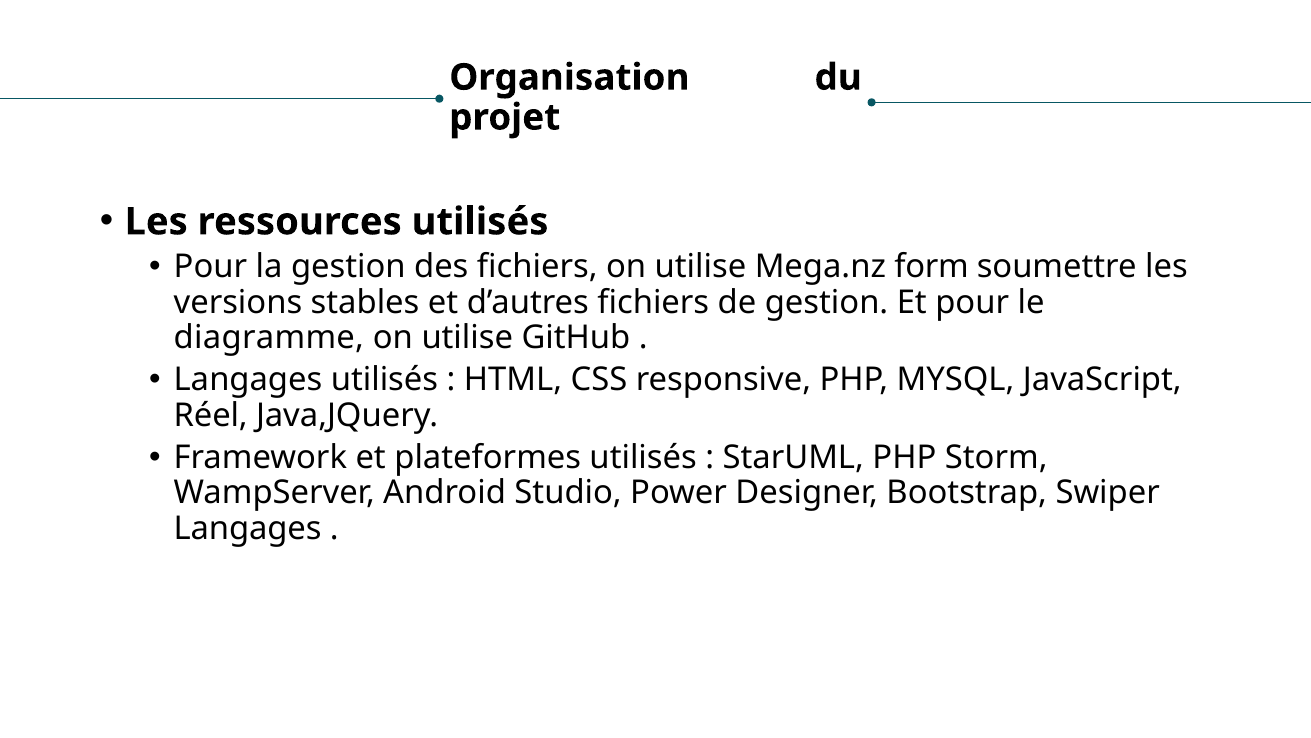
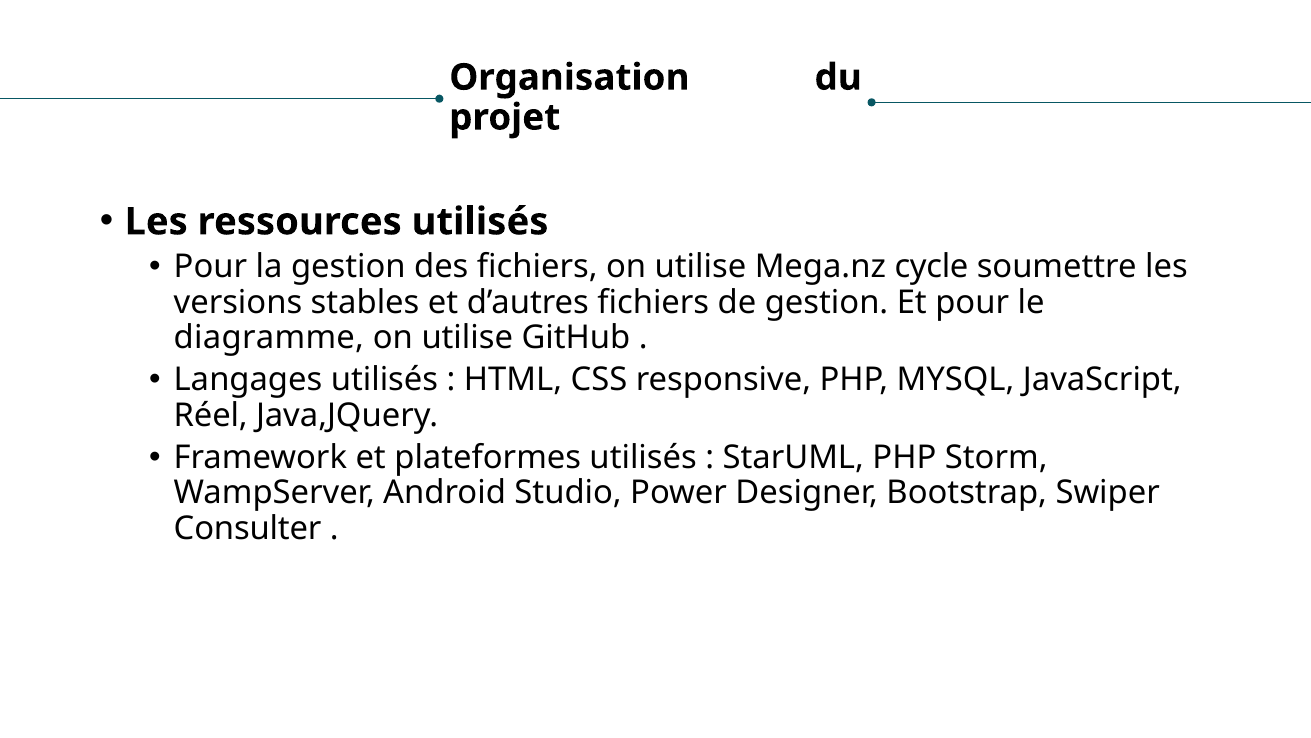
form: form -> cycle (932, 267)
Langages: Langages -> Consulter (248, 528)
